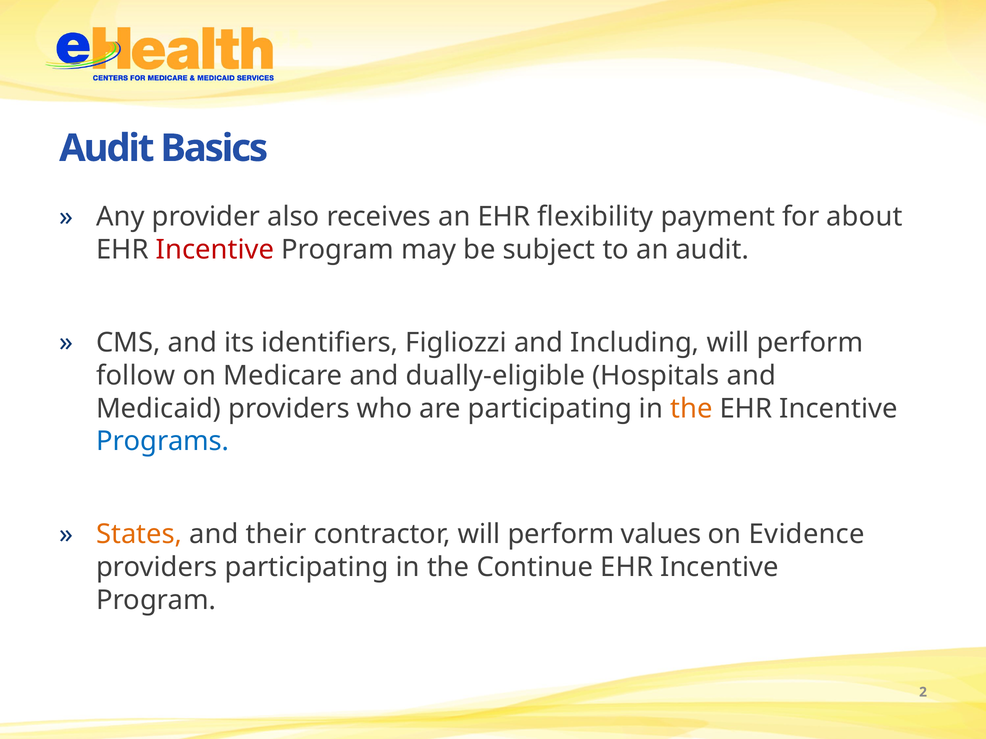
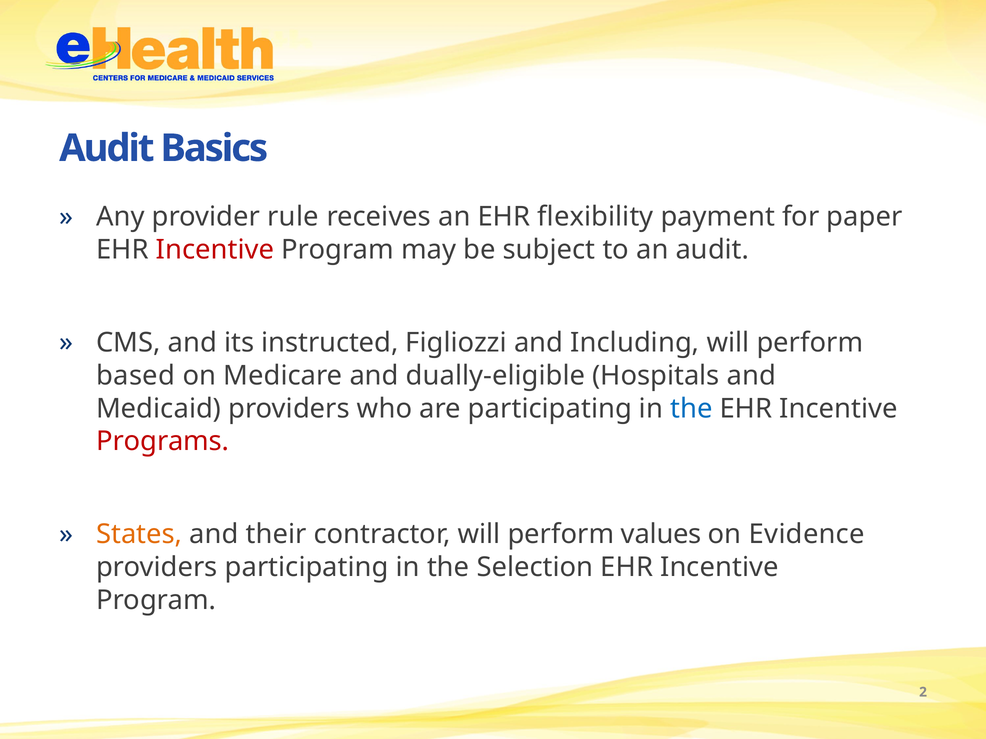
also: also -> rule (293, 217)
about: about -> paper (865, 217)
identifiers: identifiers -> instructed (330, 343)
follow: follow -> based (136, 376)
the colour: orange -> blue (691, 409)
Programs colour: blue -> red (163, 442)
Continue: Continue -> Selection (535, 568)
